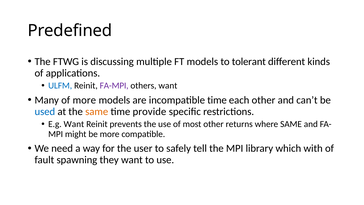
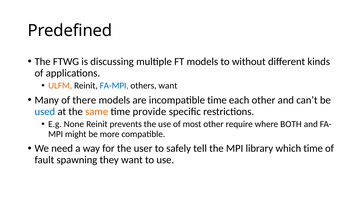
tolerant: tolerant -> without (249, 62)
ULFM colour: blue -> orange (60, 86)
FA-MPI colour: purple -> blue (114, 86)
of more: more -> there (84, 100)
E.g Want: Want -> None (74, 124)
returns: returns -> require (239, 124)
where SAME: SAME -> BOTH (291, 124)
which with: with -> time (313, 148)
